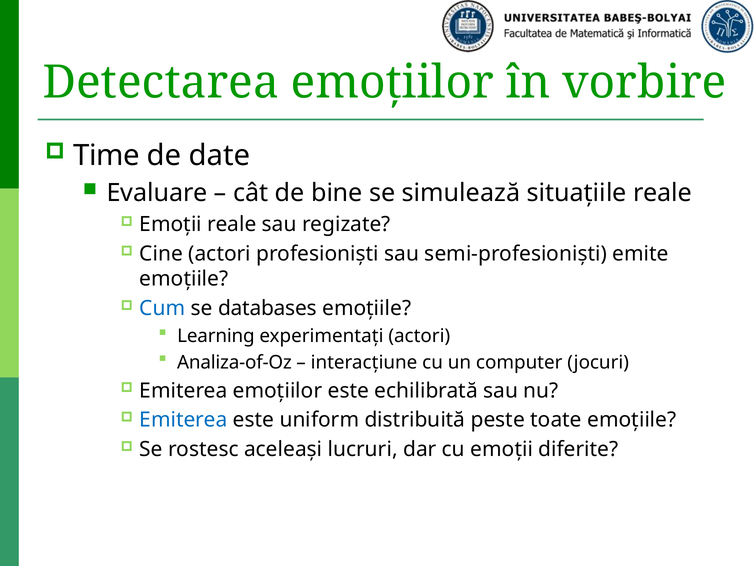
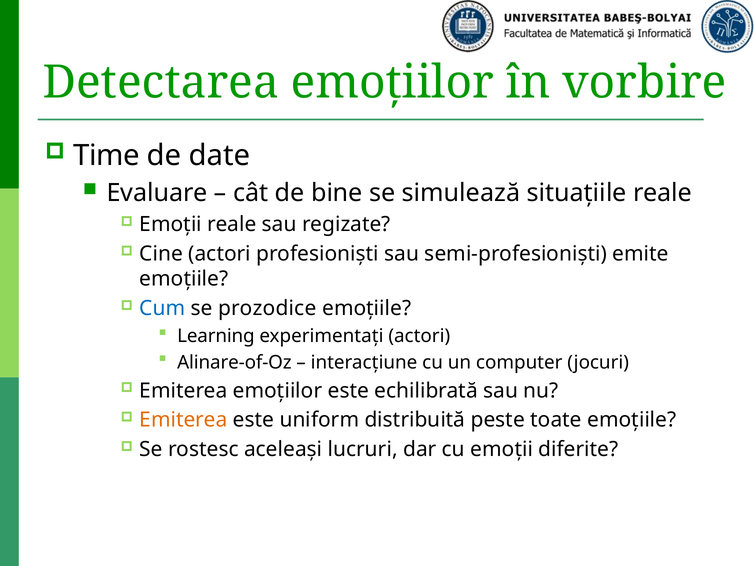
databases: databases -> prozodice (267, 308)
Analiza-of-Oz: Analiza-of-Oz -> Alinare-of-Oz (234, 362)
Emiterea colour: blue -> orange (183, 420)
